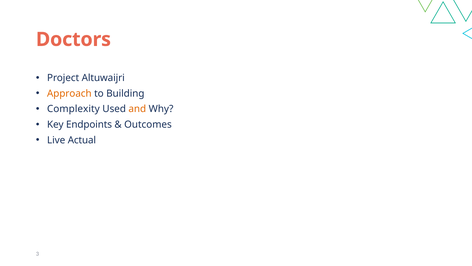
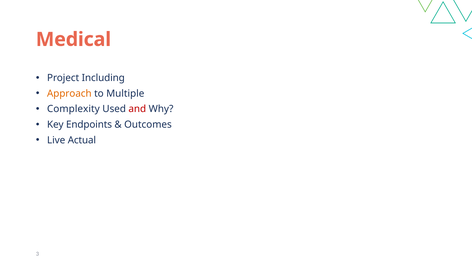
Doctors: Doctors -> Medical (73, 39)
Altuwaijri: Altuwaijri -> Including (103, 78)
Building: Building -> Multiple (125, 93)
and colour: orange -> red (137, 109)
